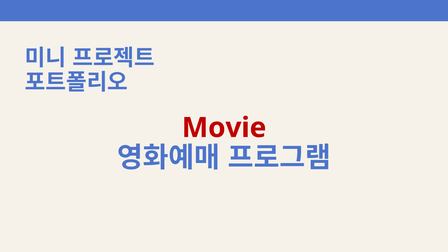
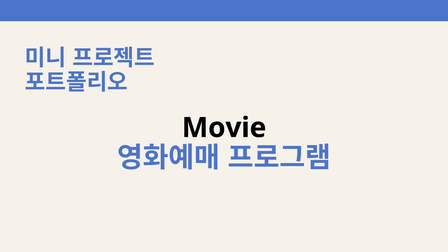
Movie colour: red -> black (224, 128)
